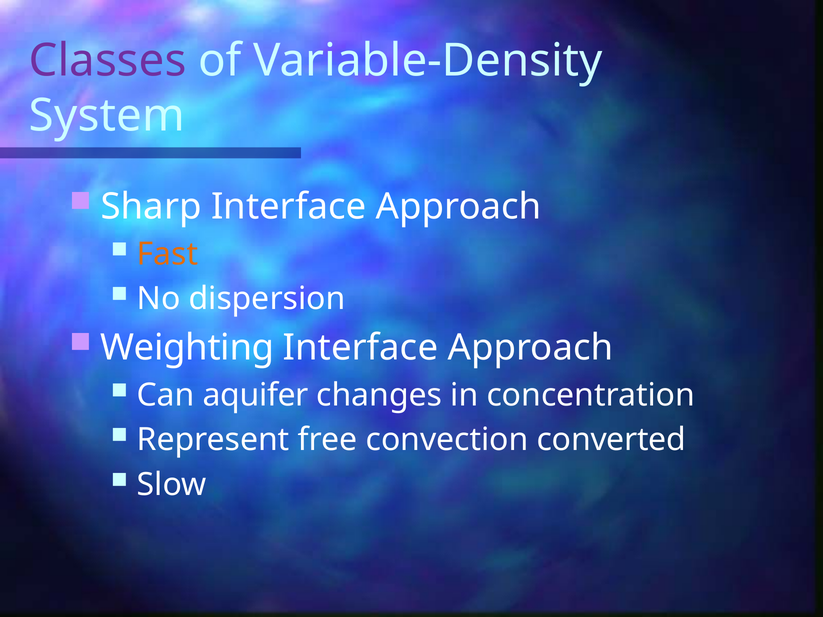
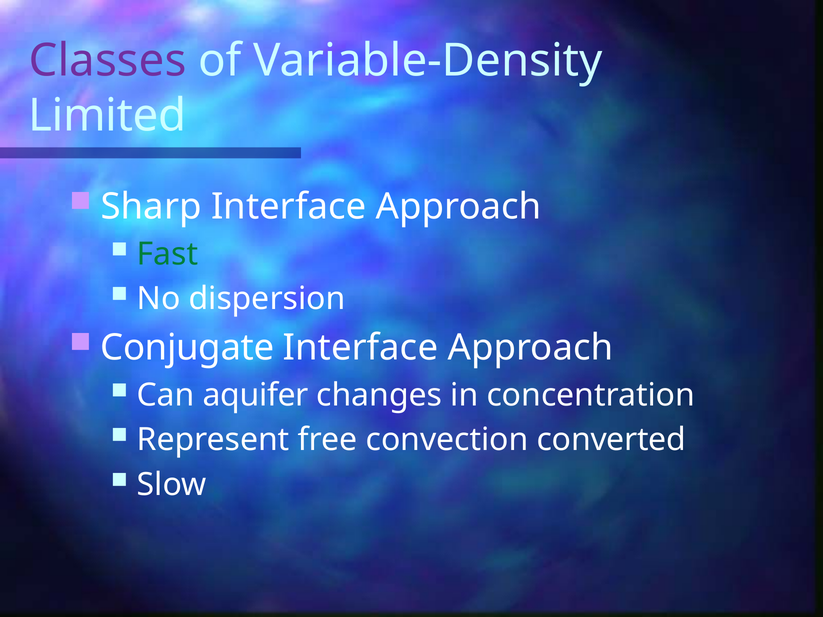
System: System -> Limited (107, 116)
Fast colour: orange -> green (168, 254)
Weighting: Weighting -> Conjugate (187, 348)
